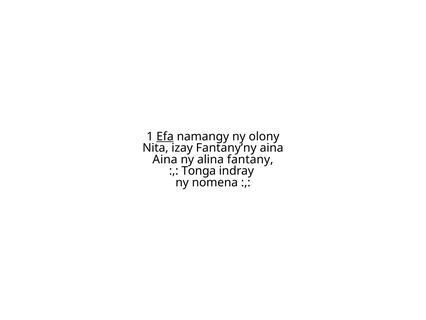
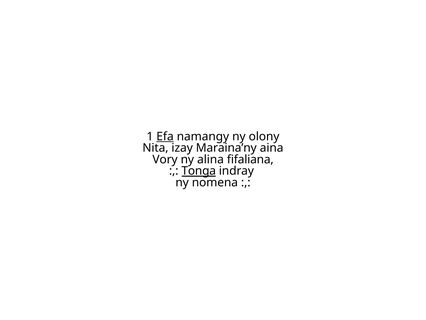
Fantany’ny: Fantany’ny -> Maraina’ny (226, 148)
Aina: Aina -> Vory (165, 159)
fantany: fantany -> fifaliana (250, 159)
Tonga underline: none -> present (199, 171)
